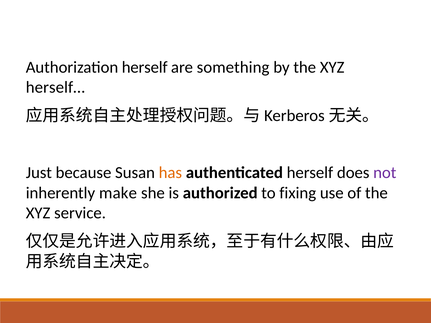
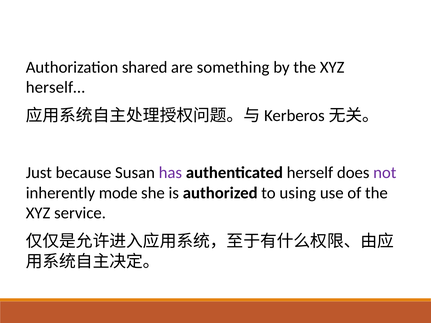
Authorization herself: herself -> shared (145, 67)
has colour: orange -> purple (170, 173)
make: make -> mode (118, 193)
fixing: fixing -> using (298, 193)
